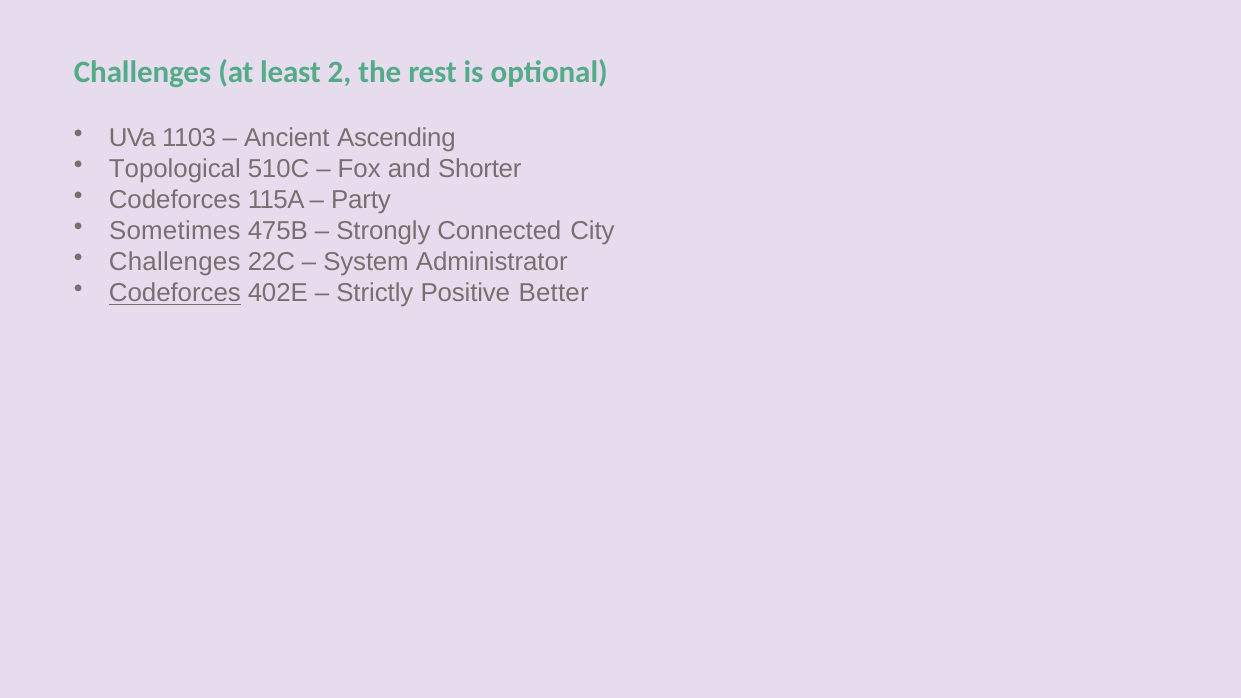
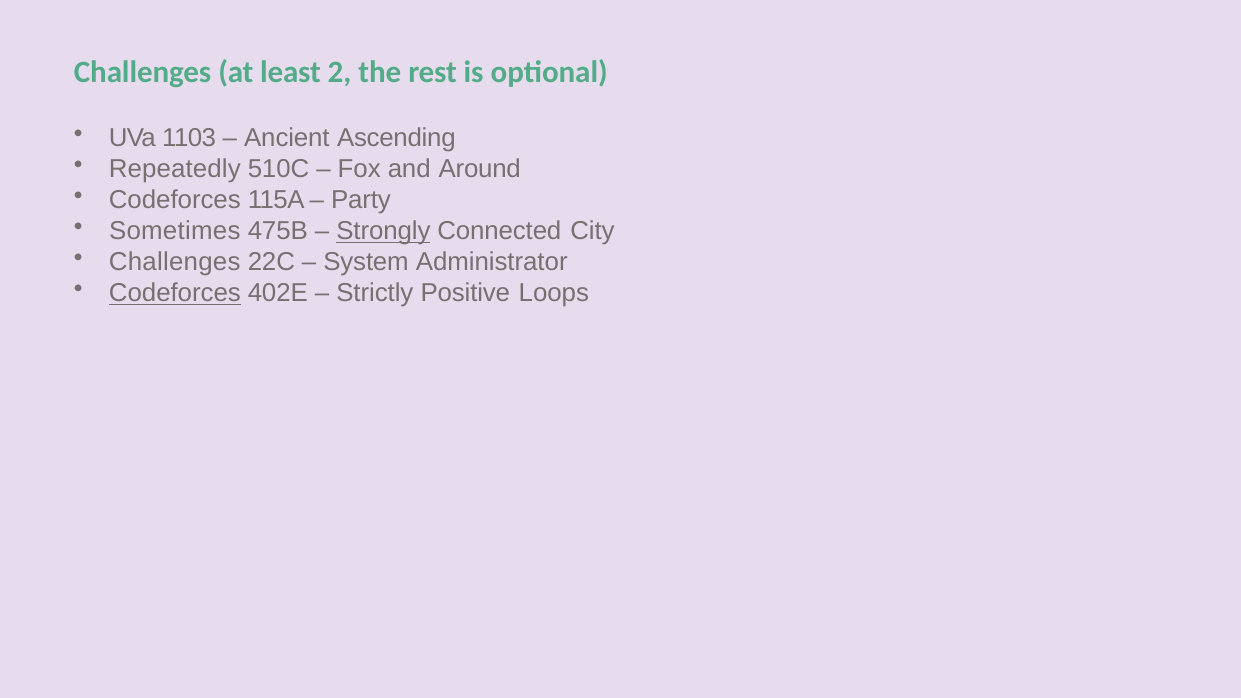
Topological: Topological -> Repeatedly (175, 169)
Shorter: Shorter -> Around (480, 169)
Strongly underline: none -> present (383, 231)
Better: Better -> Loops (554, 293)
